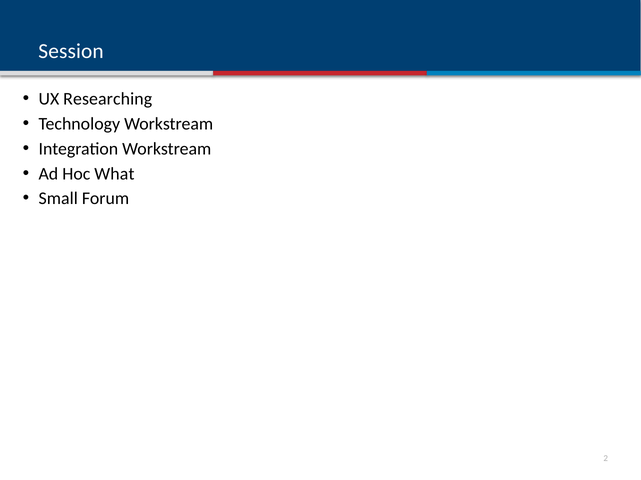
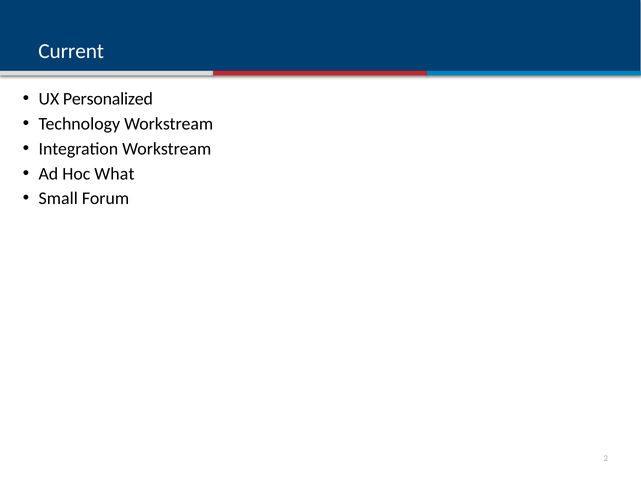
Session: Session -> Current (71, 51)
Researching: Researching -> Personalized (108, 99)
